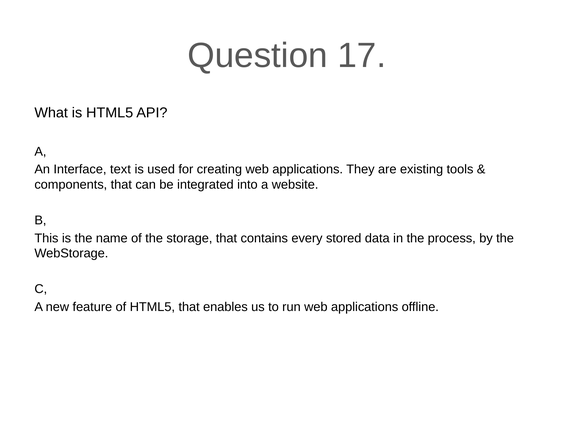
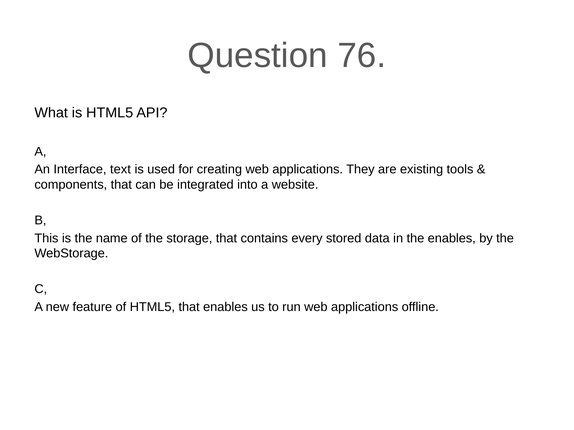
17: 17 -> 76 (362, 56)
the process: process -> enables (452, 238)
